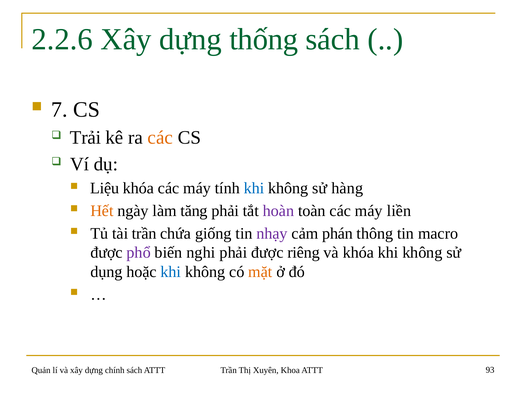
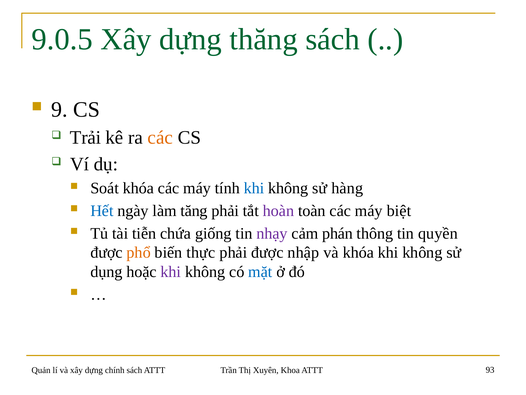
2.2.6: 2.2.6 -> 9.0.5 (62, 39)
thống: thống -> thăng (264, 39)
7: 7 -> 9 (60, 109)
Liệu: Liệu -> Soát (105, 188)
Hết colour: orange -> blue (102, 211)
liền: liền -> biệt (399, 211)
tài trần: trần -> tiễn (144, 233)
macro: macro -> quyền (438, 233)
phổ colour: purple -> orange (139, 252)
nghi: nghi -> thực (201, 252)
riêng: riêng -> nhập (303, 252)
khi colour: blue -> purple (171, 272)
mặt colour: orange -> blue (260, 272)
